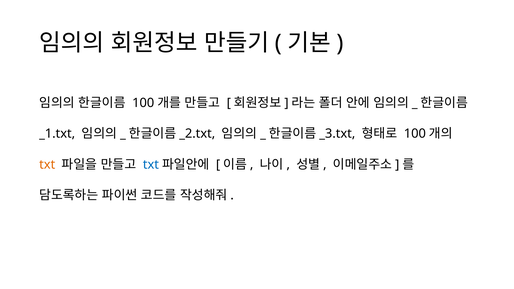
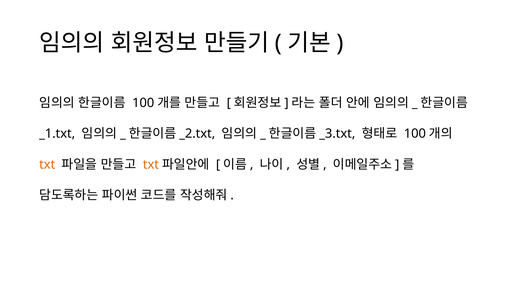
txt colour: blue -> orange (151, 165)
